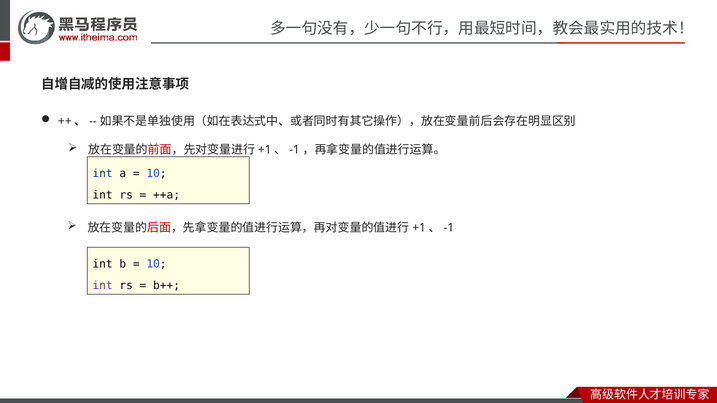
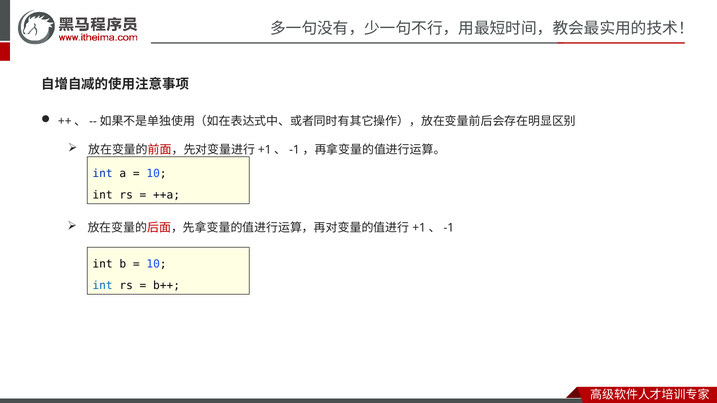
int colour: purple -> blue (103, 286)
